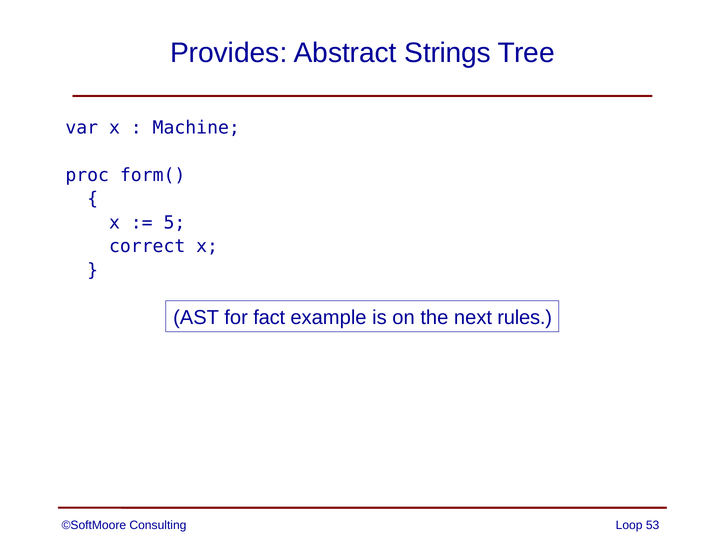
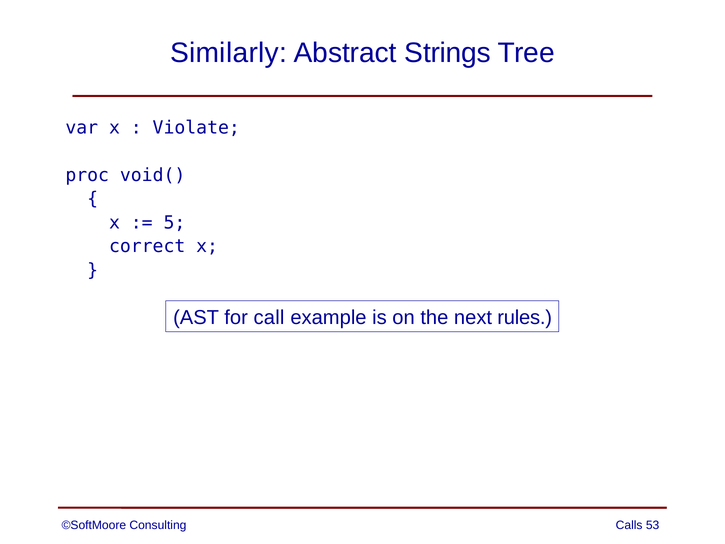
Provides: Provides -> Similarly (229, 53)
Machine: Machine -> Violate (196, 128)
form(: form( -> void( (153, 175)
fact: fact -> call (269, 318)
Loop: Loop -> Calls (629, 525)
